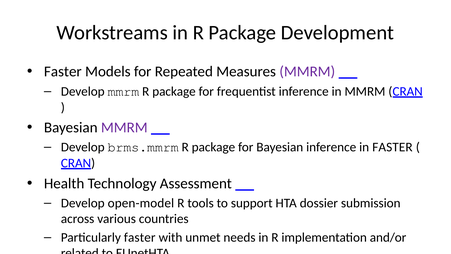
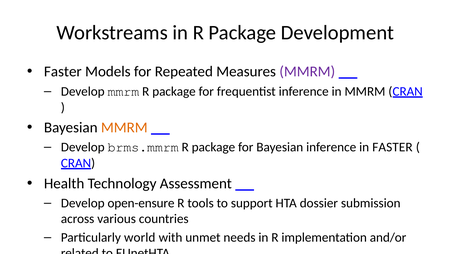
MMRM colour: purple -> orange (124, 127)
open-model: open-model -> open-ensure (141, 203)
Particularly faster: faster -> world (140, 237)
